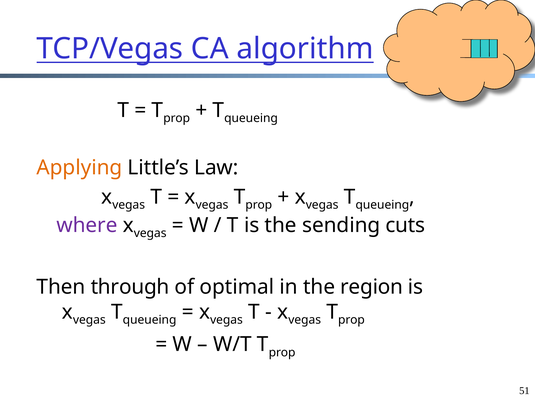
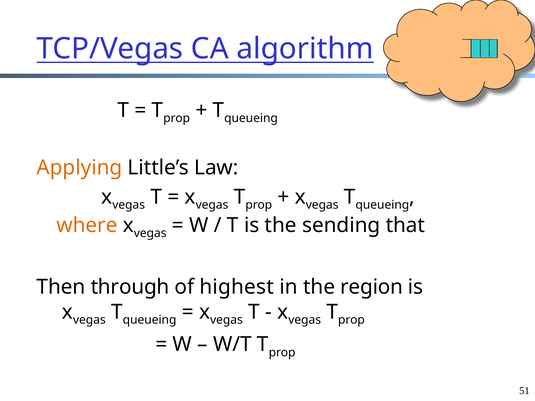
where colour: purple -> orange (87, 225)
cuts: cuts -> that (405, 225)
optimal: optimal -> highest (237, 287)
